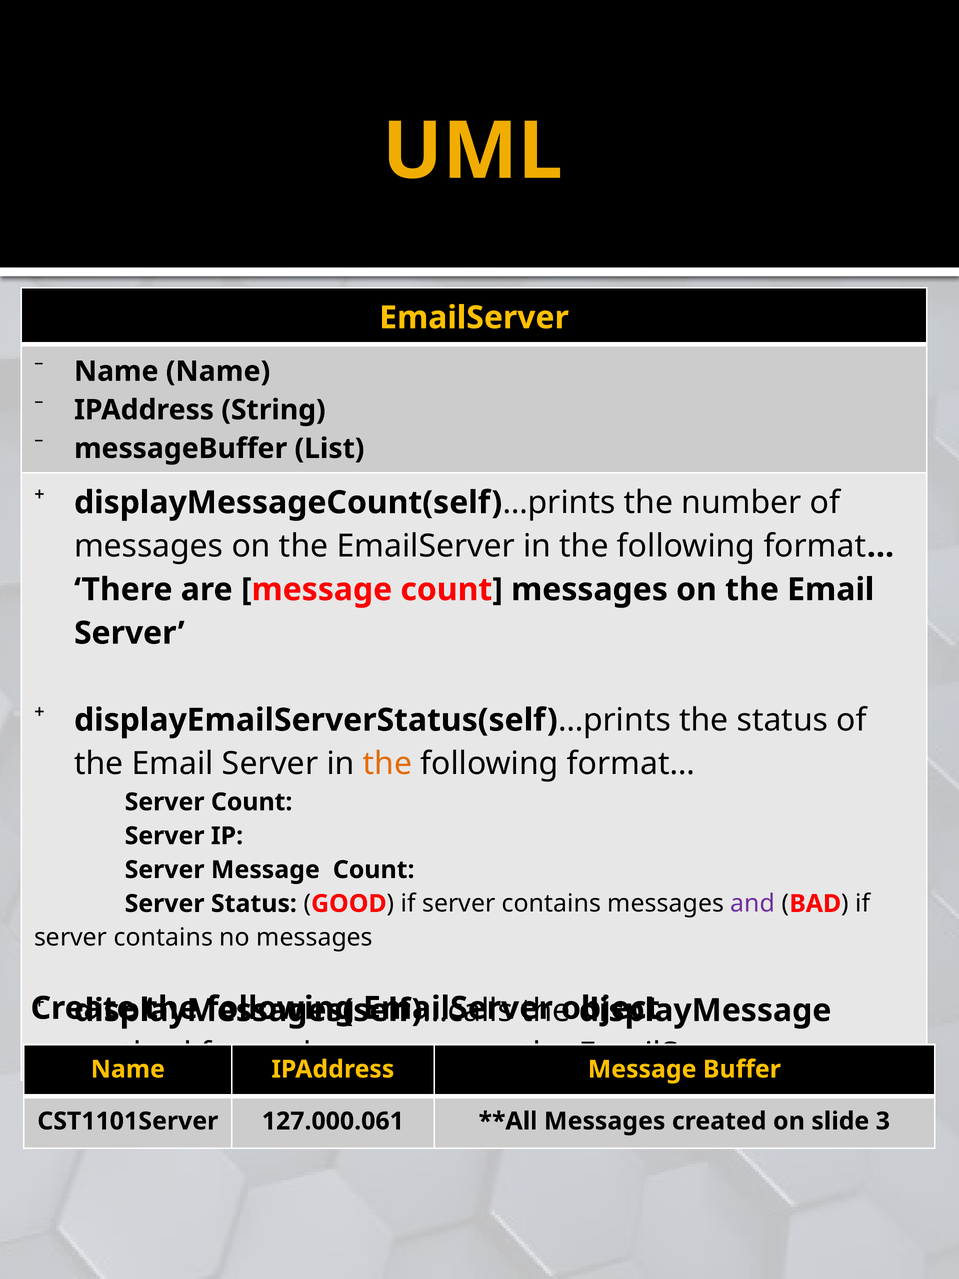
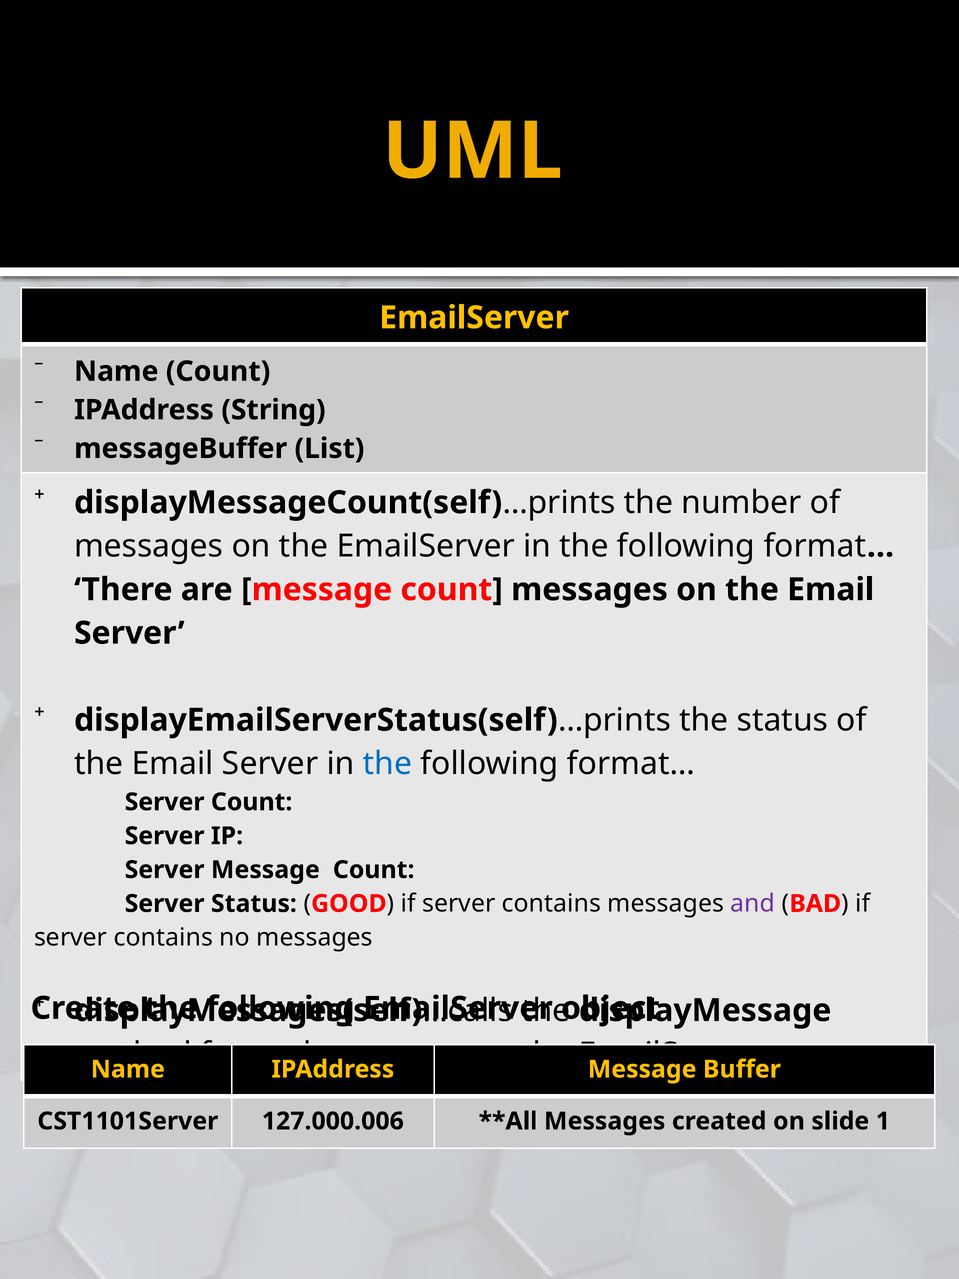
Name Name: Name -> Count (218, 371)
the colour: orange -> blue (387, 763)
127.000.061: 127.000.061 -> 127.000.006 (333, 1121)
3: 3 -> 1 (883, 1121)
